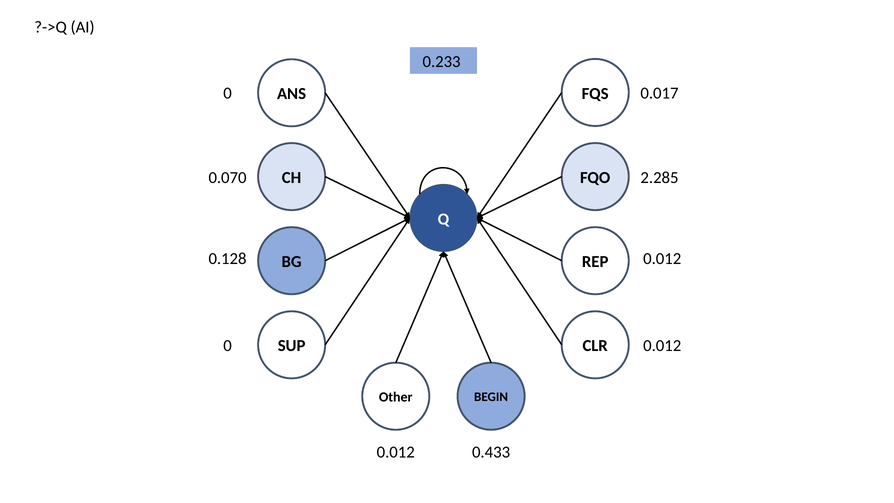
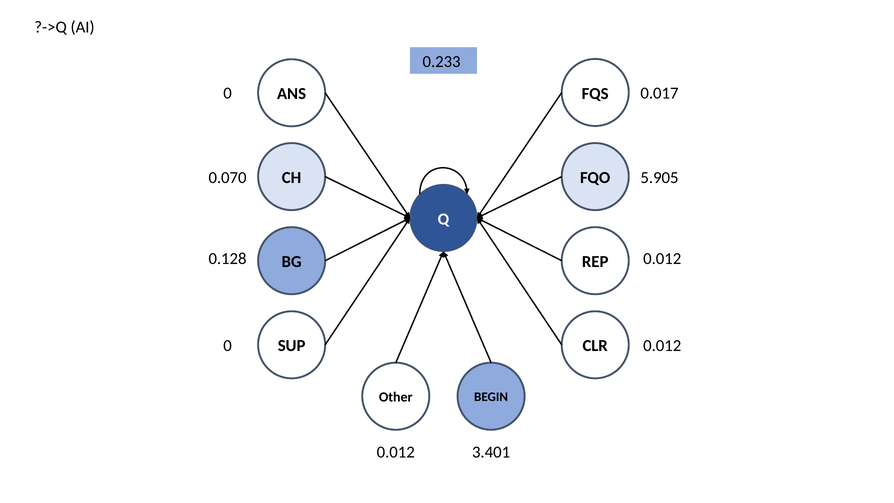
2.285: 2.285 -> 5.905 (660, 178)
0.433: 0.433 -> 3.401 (491, 452)
